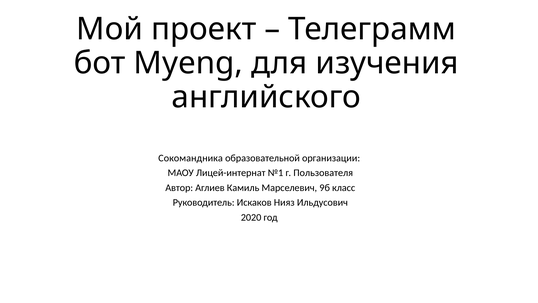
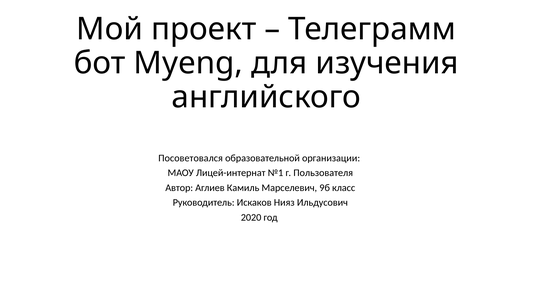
Сокомандника: Сокомандника -> Посоветовался (191, 158)
